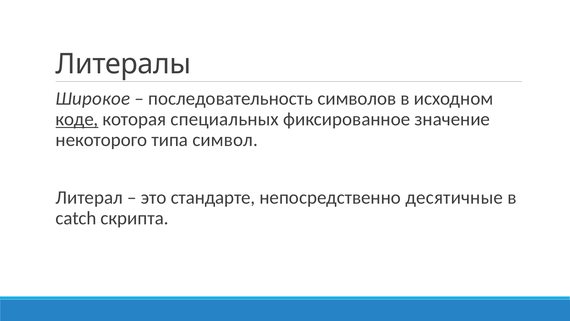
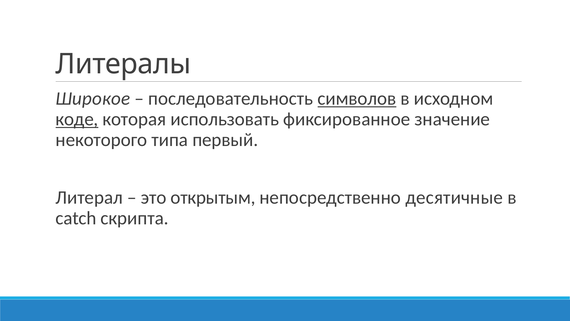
символов underline: none -> present (357, 99)
специальных: специальных -> использовать (225, 119)
символ: символ -> первый (225, 140)
стандарте: стандарте -> открытым (213, 197)
